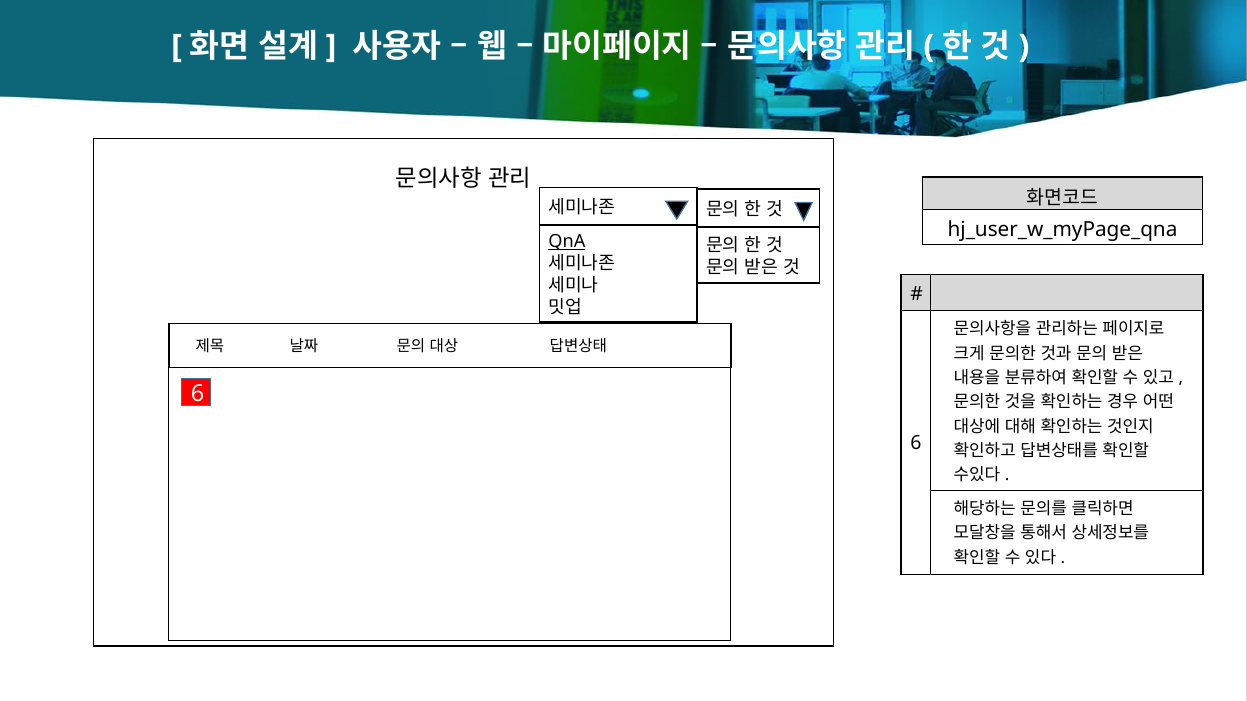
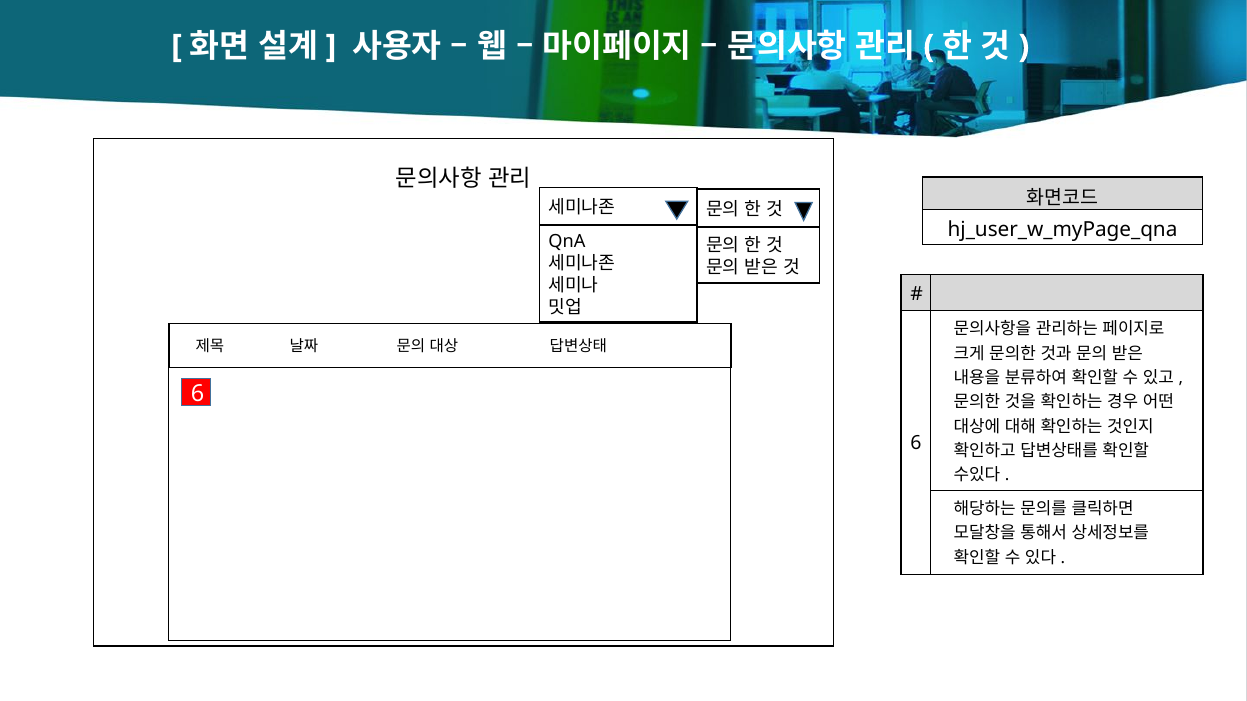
QnA underline: present -> none (567, 242)
